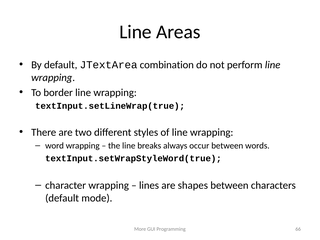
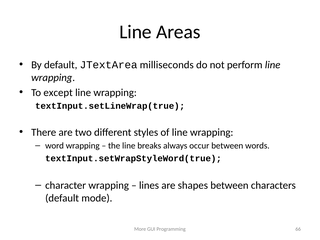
combination: combination -> milliseconds (167, 65)
border: border -> except (58, 92)
